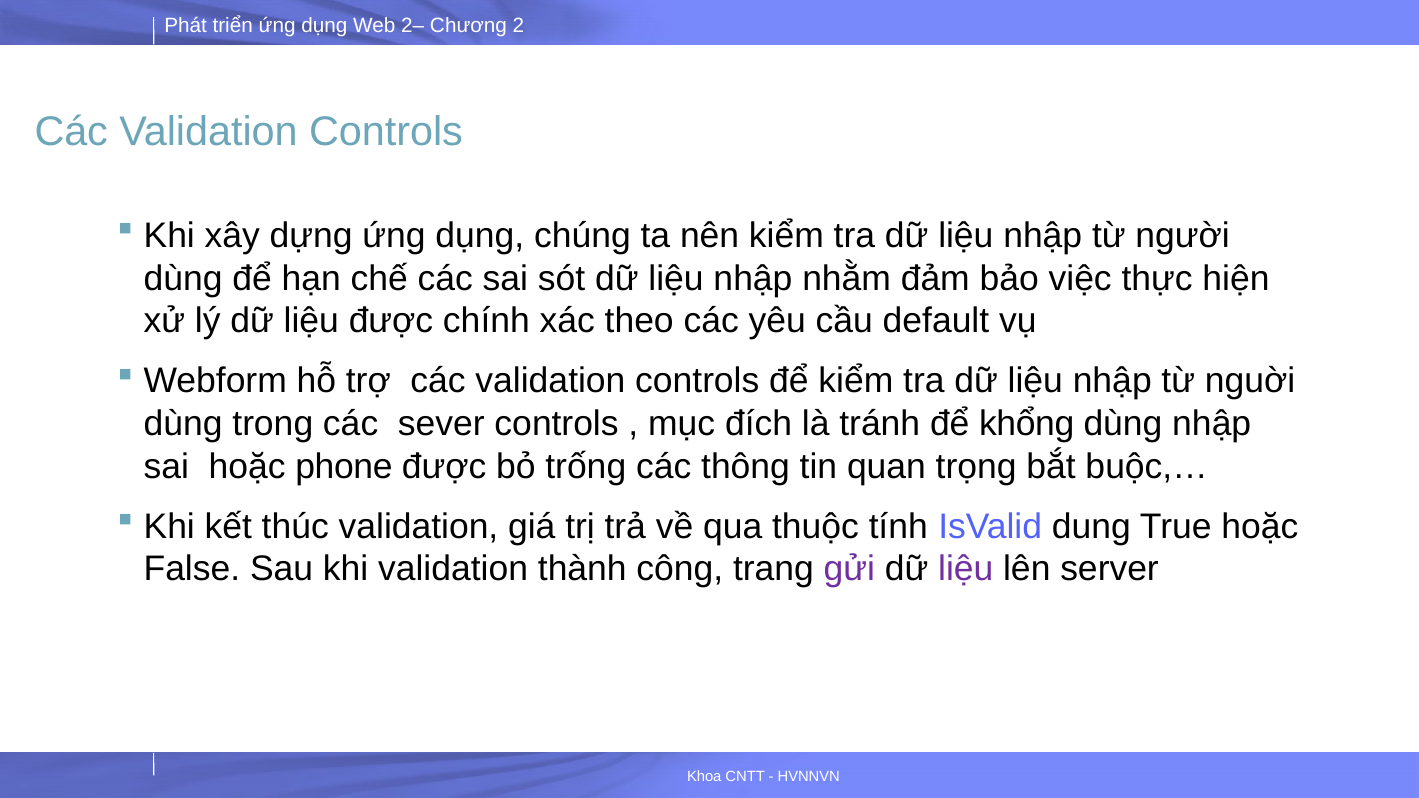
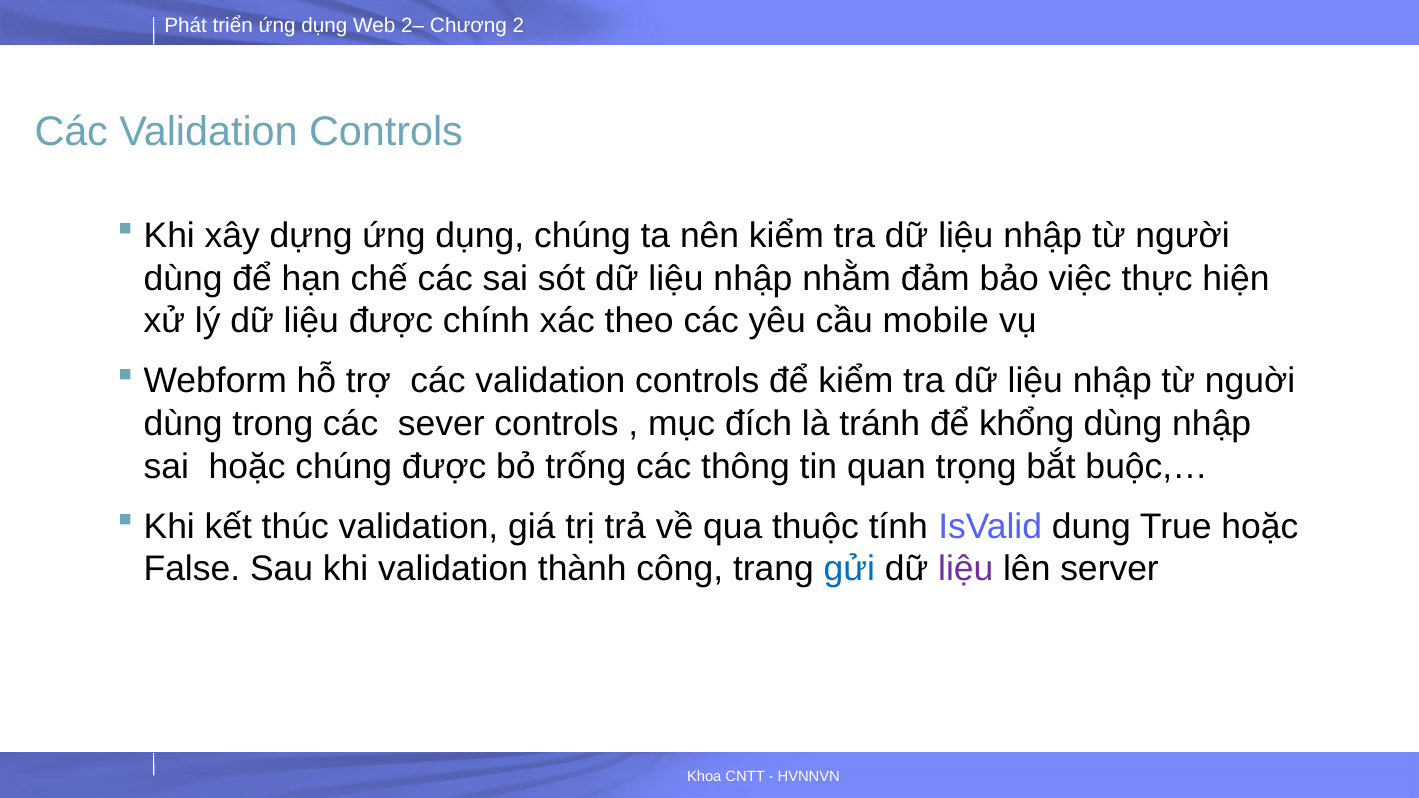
default: default -> mobile (936, 321)
hoặc phone: phone -> chúng (344, 466)
gửi colour: purple -> blue (849, 569)
